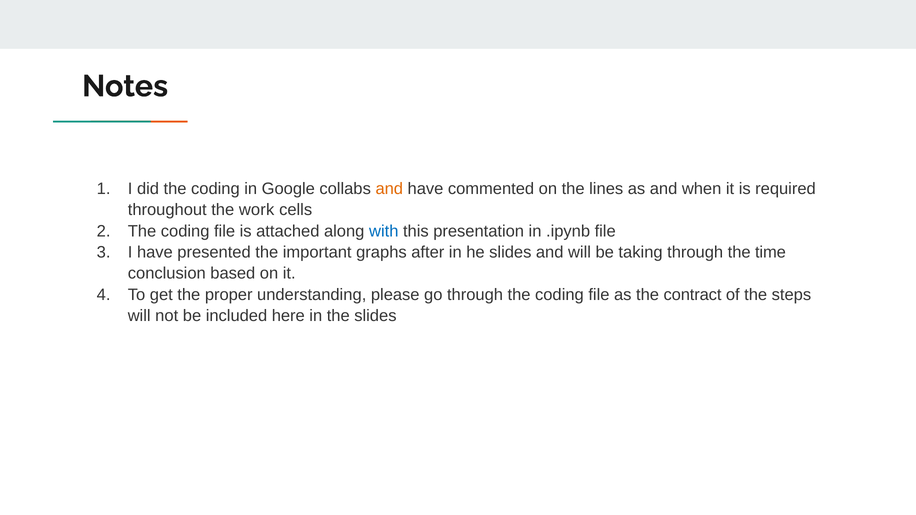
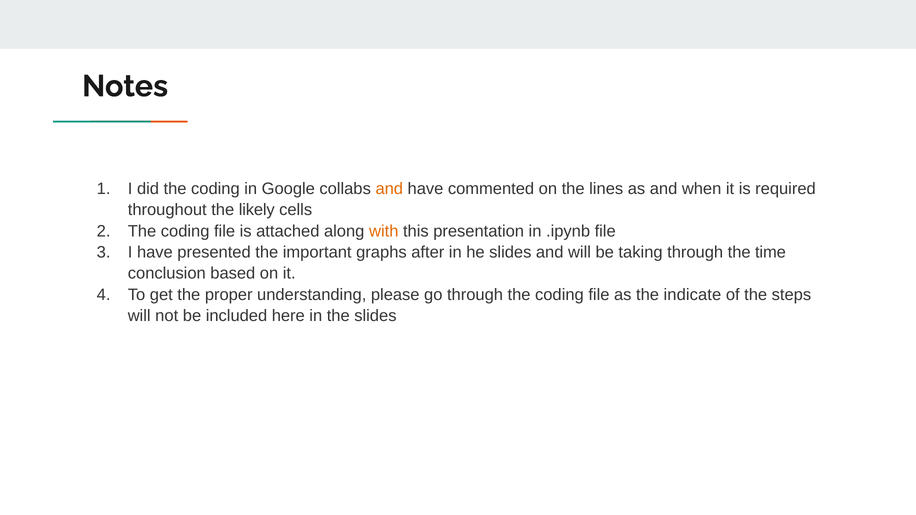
work: work -> likely (257, 210)
with colour: blue -> orange (384, 231)
contract: contract -> indicate (692, 295)
